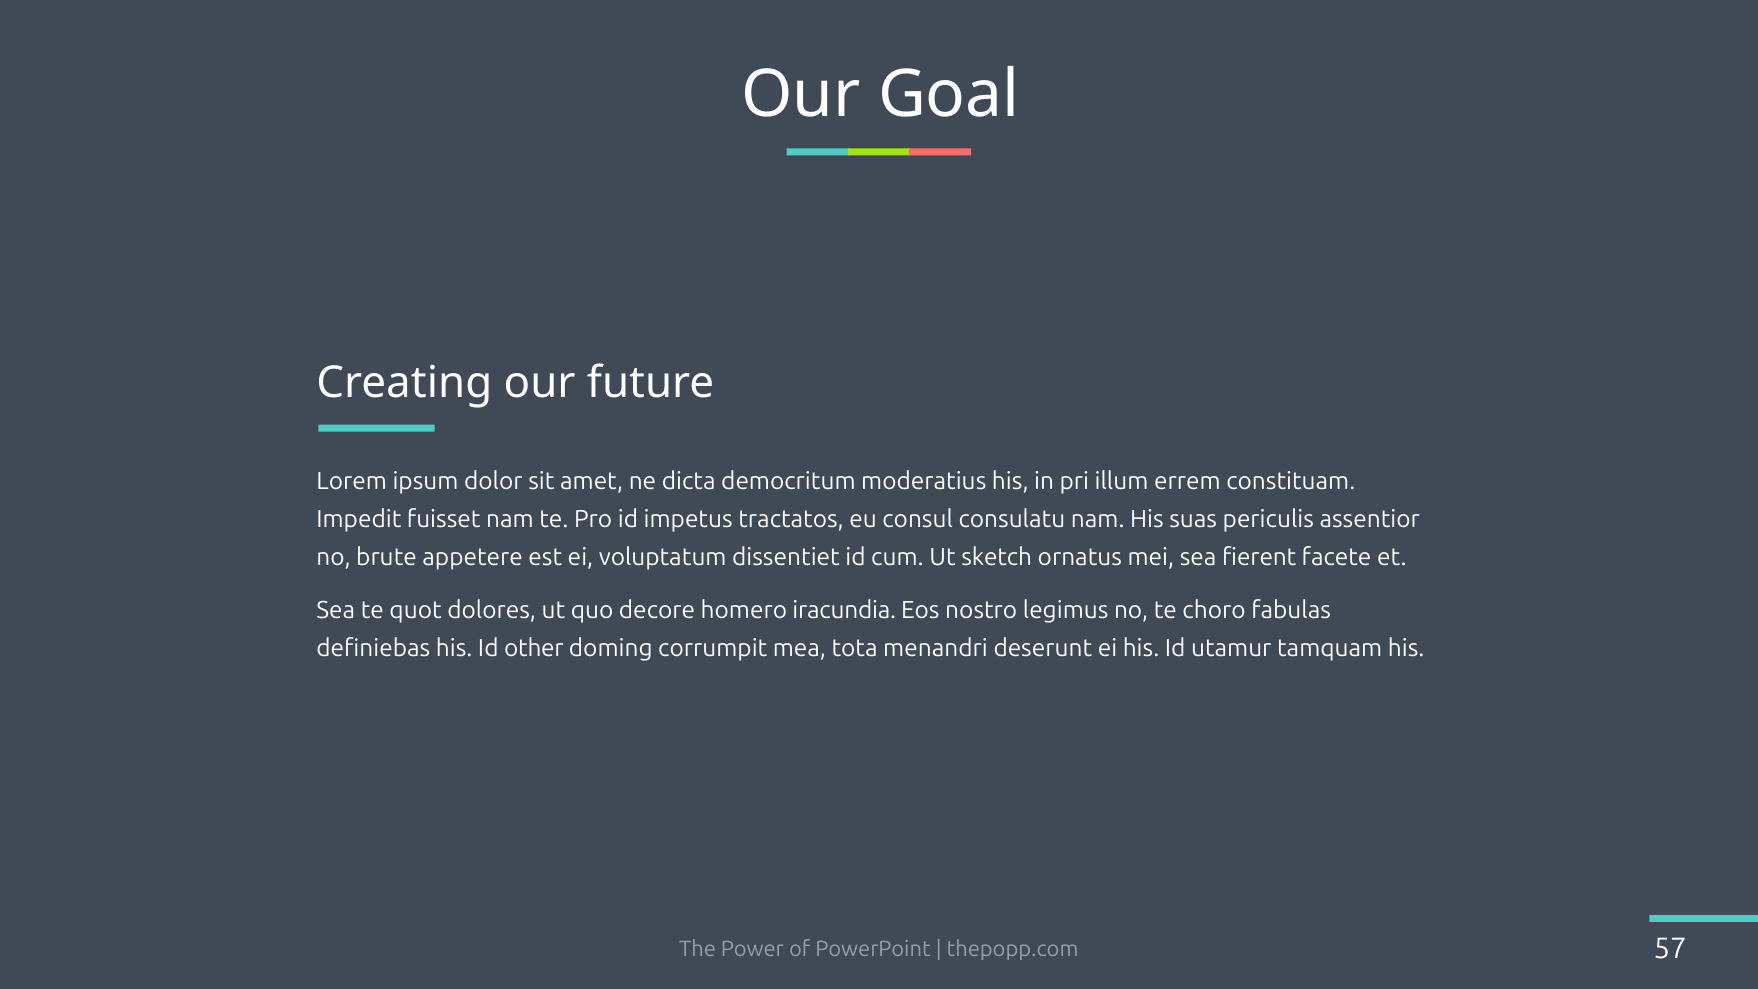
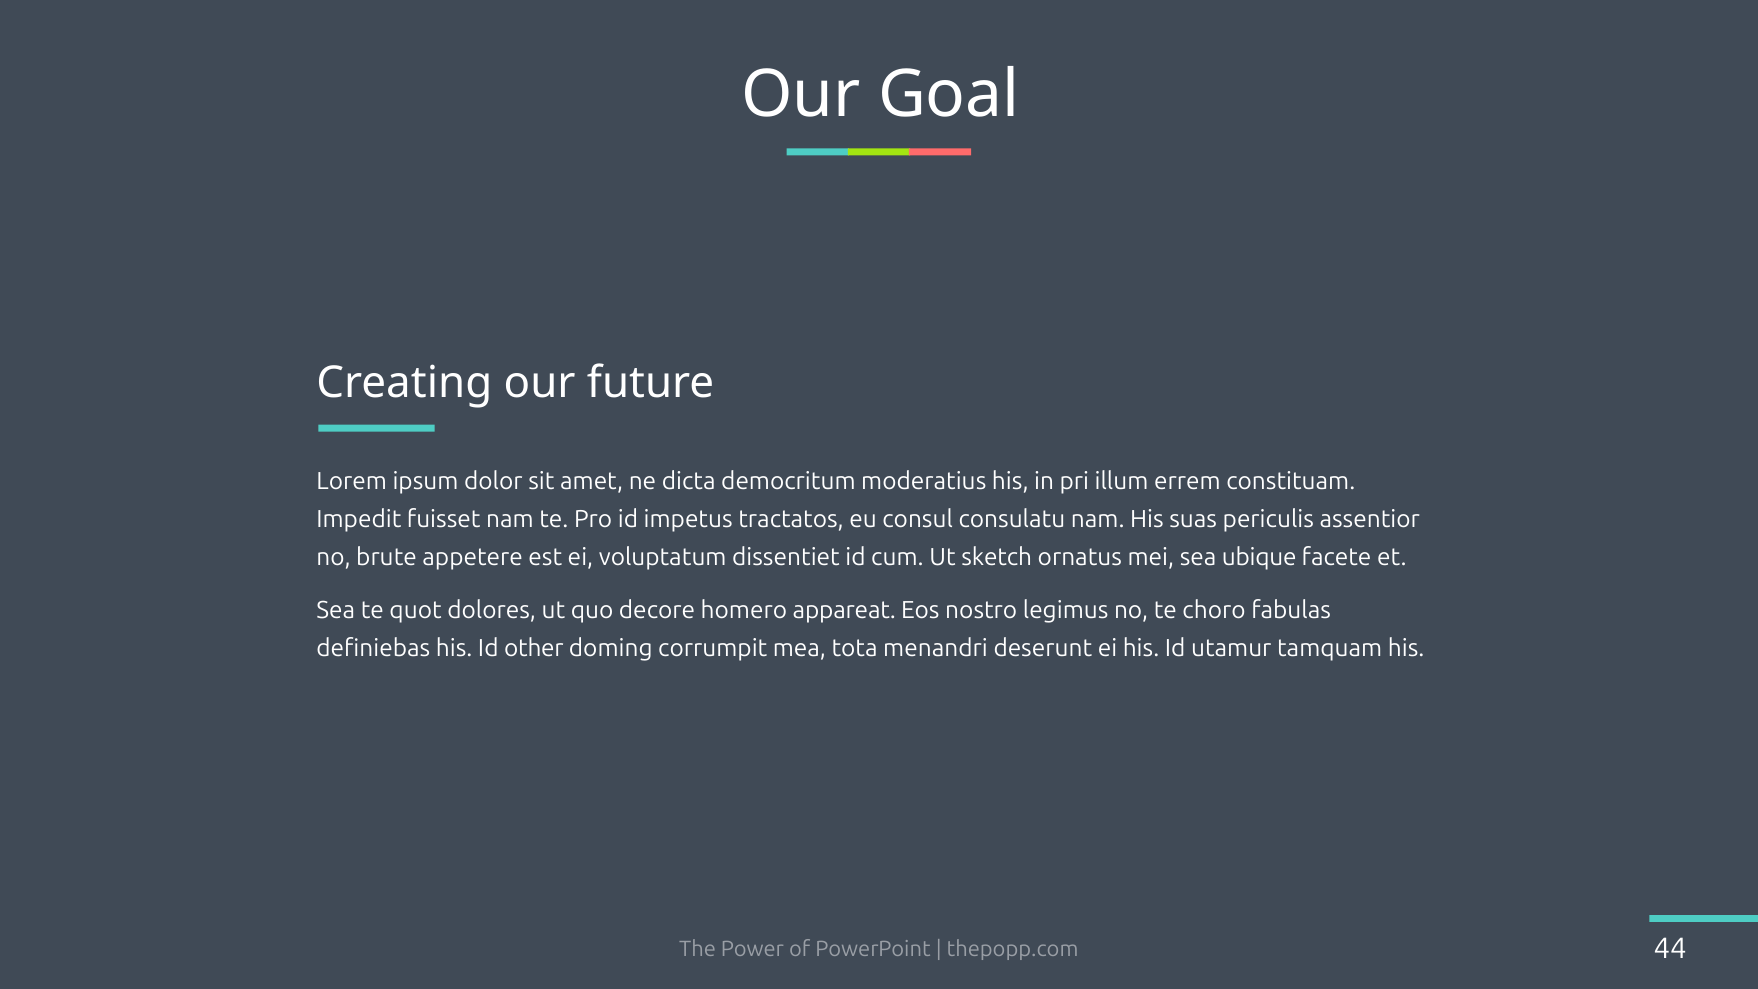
fierent: fierent -> ubique (1259, 558)
iracundia: iracundia -> appareat (844, 610)
57: 57 -> 44 (1670, 948)
